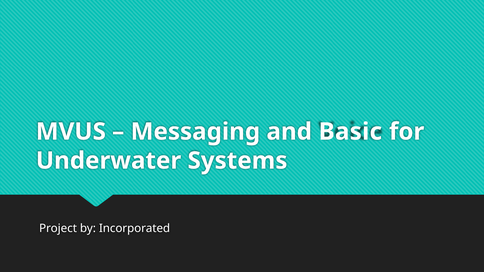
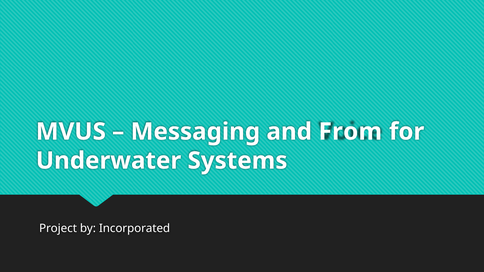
Basic: Basic -> From (350, 132)
